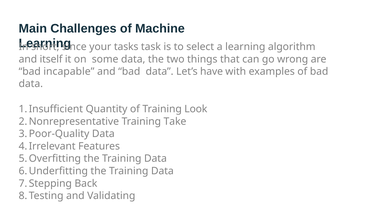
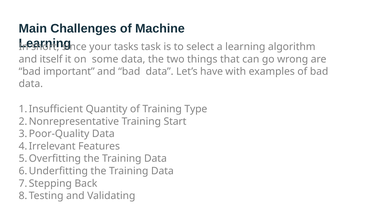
incapable: incapable -> important (69, 72)
Look: Look -> Type (196, 109)
Take: Take -> Start (175, 122)
